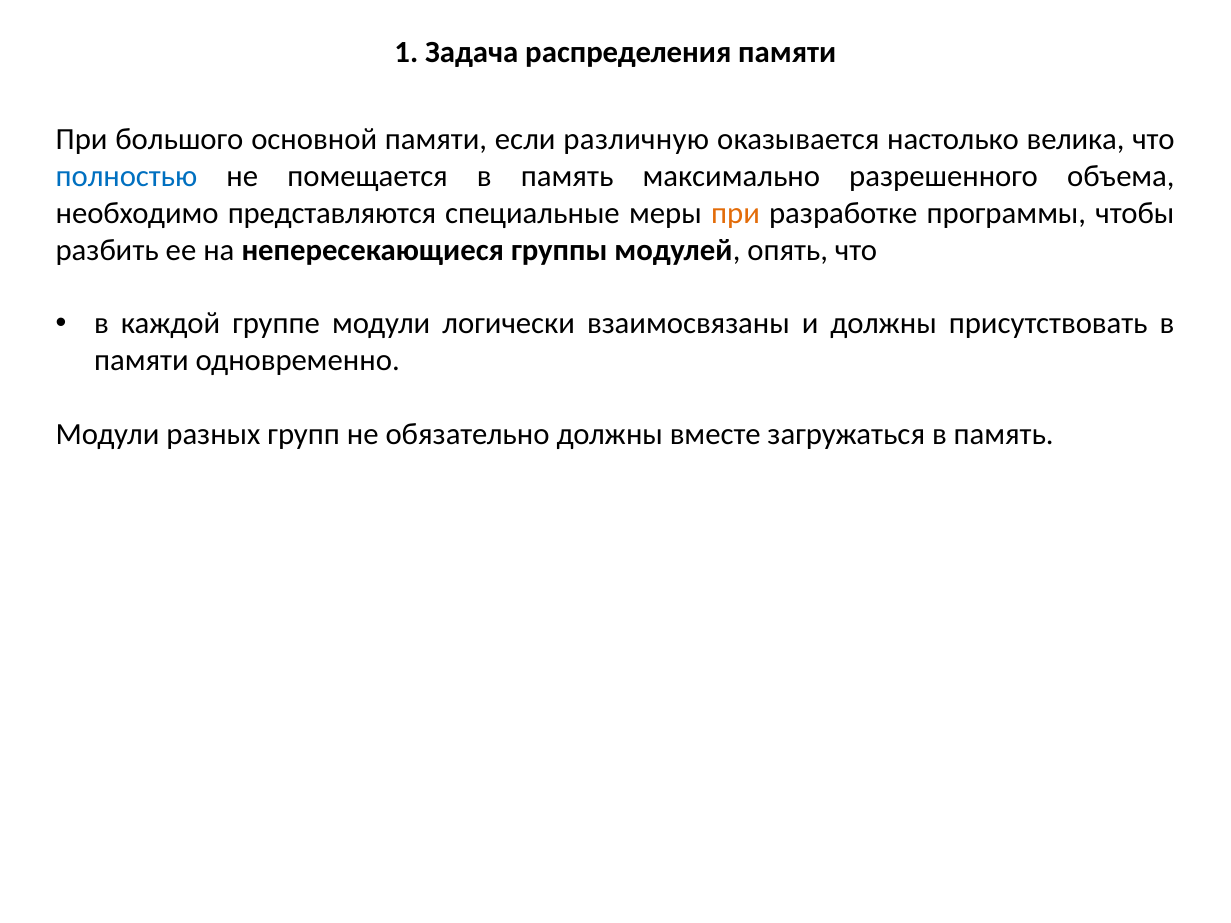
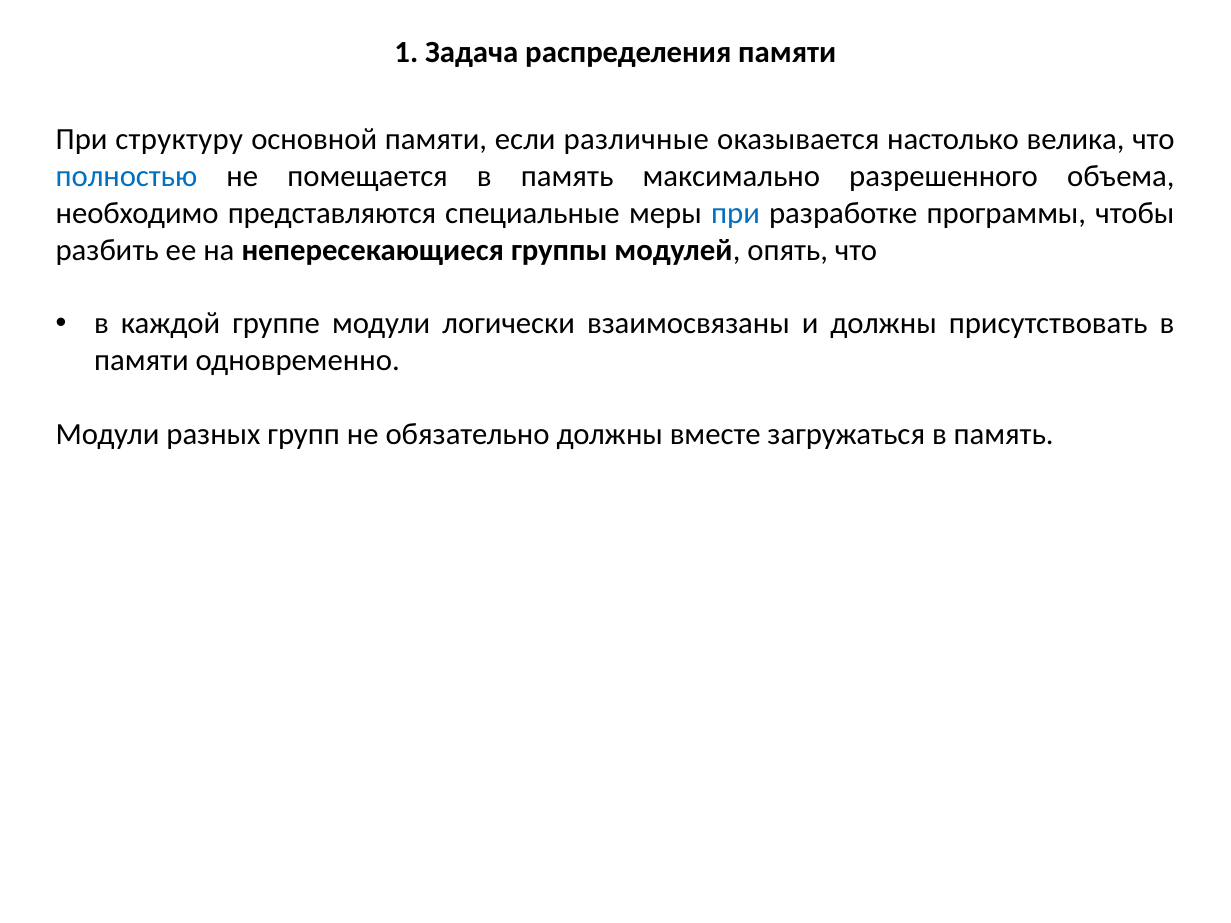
большого: большого -> структуру (179, 139)
различную: различную -> различные (636, 139)
при colour: orange -> blue (735, 213)
